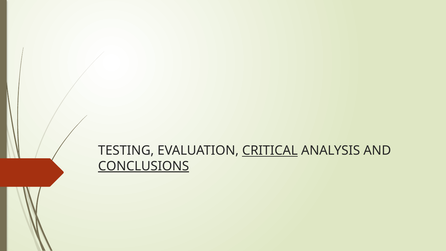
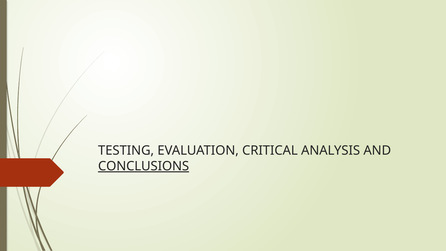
CRITICAL underline: present -> none (270, 151)
